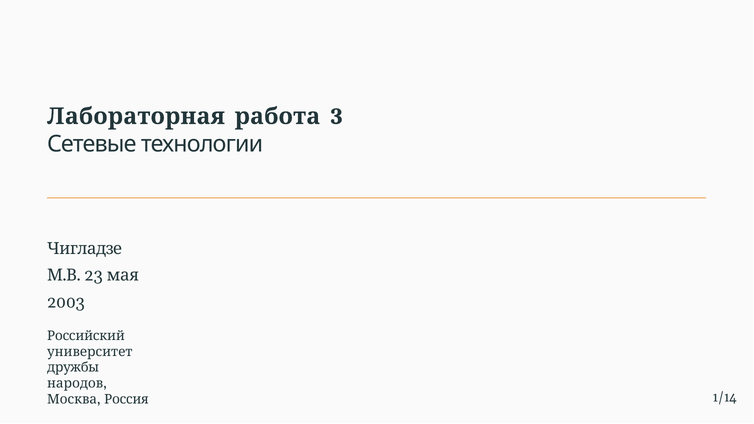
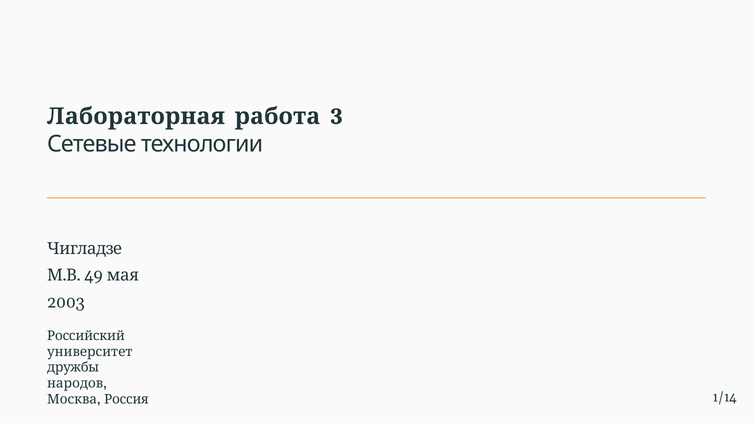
23: 23 -> 49 (94, 276)
